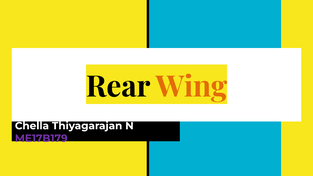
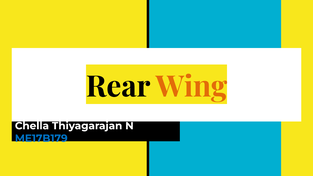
ME17B179 colour: purple -> blue (41, 138)
